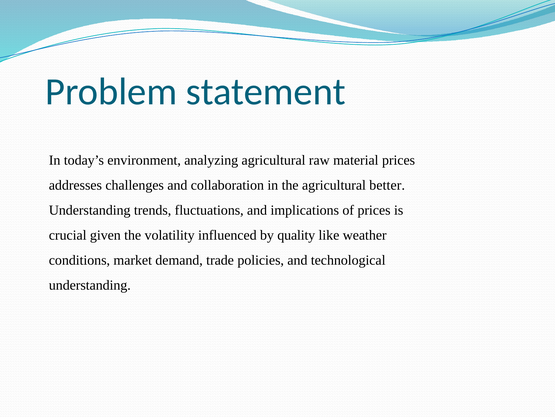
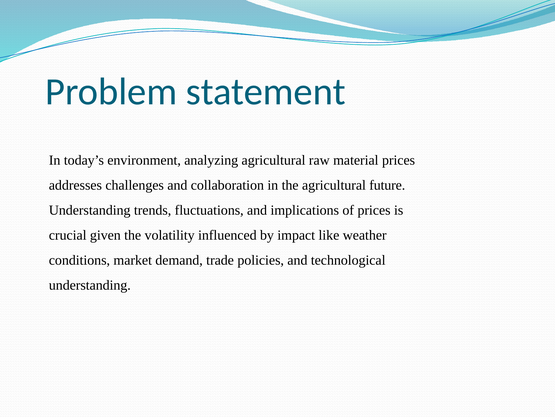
better: better -> future (387, 185)
quality: quality -> impact (296, 235)
